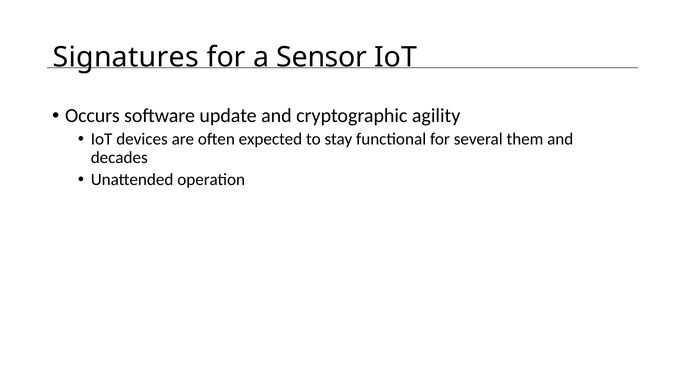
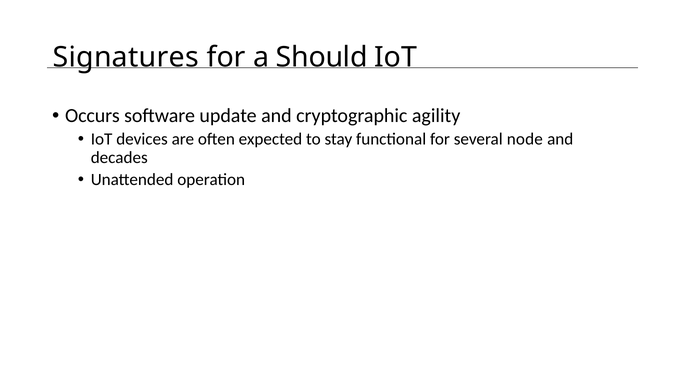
Sensor: Sensor -> Should (322, 58)
them: them -> node (525, 139)
